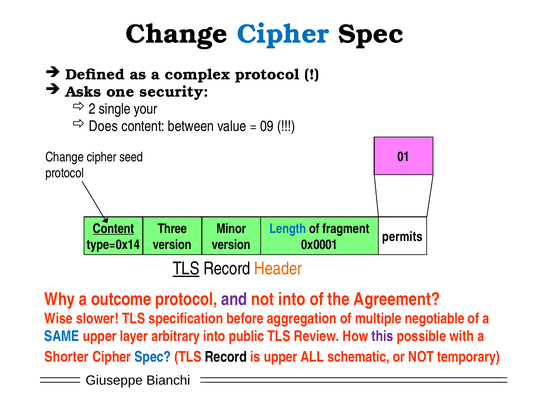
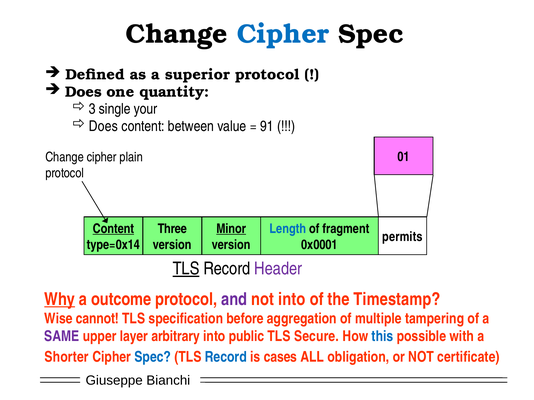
complex: complex -> superior (197, 75)
Asks: Asks -> Does (83, 92)
security: security -> quantity (174, 92)
2: 2 -> 3 (92, 109)
09: 09 -> 91 (267, 126)
seed: seed -> plain (131, 157)
Minor underline: none -> present (231, 229)
Header colour: orange -> purple (278, 269)
Why underline: none -> present (60, 300)
Agreement: Agreement -> Timestamp (397, 300)
slower: slower -> cannot (98, 319)
negotiable: negotiable -> tampering (435, 319)
SAME colour: blue -> purple (62, 337)
Review: Review -> Secure (317, 337)
this colour: purple -> blue (382, 337)
Record colour: black -> blue (226, 357)
is upper: upper -> cases (280, 357)
schematic: schematic -> obligation (358, 357)
temporary: temporary -> certificate (468, 357)
